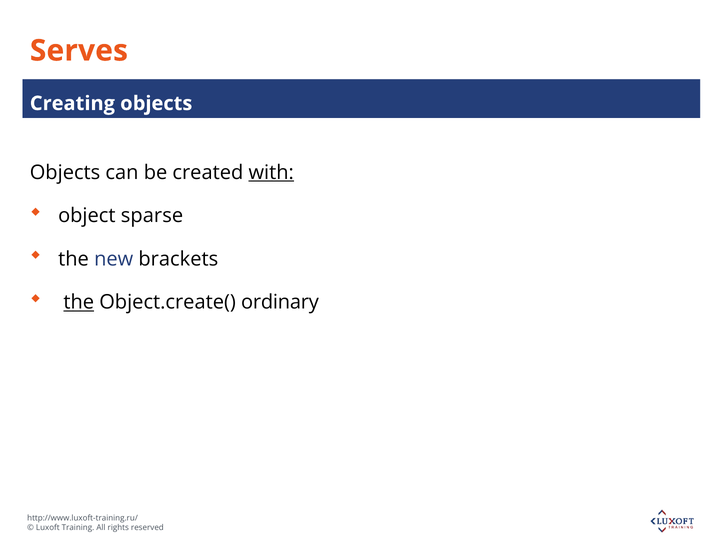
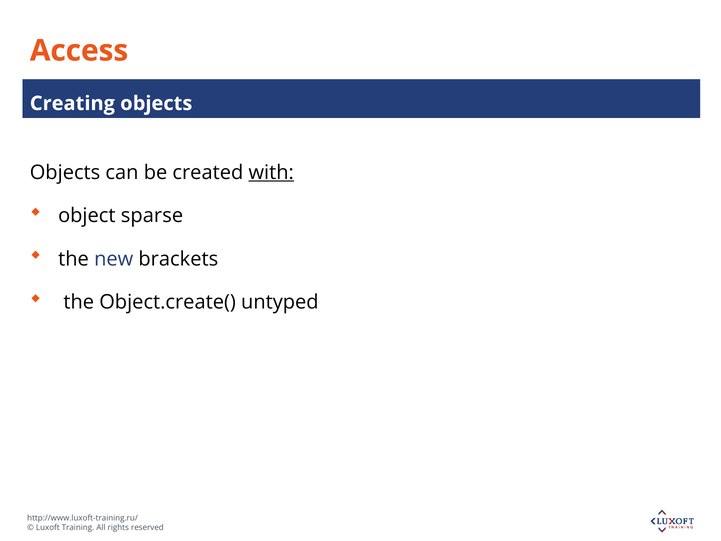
Serves: Serves -> Access (79, 51)
the underline: present -> none (79, 302)
ordinary: ordinary -> untyped (280, 302)
